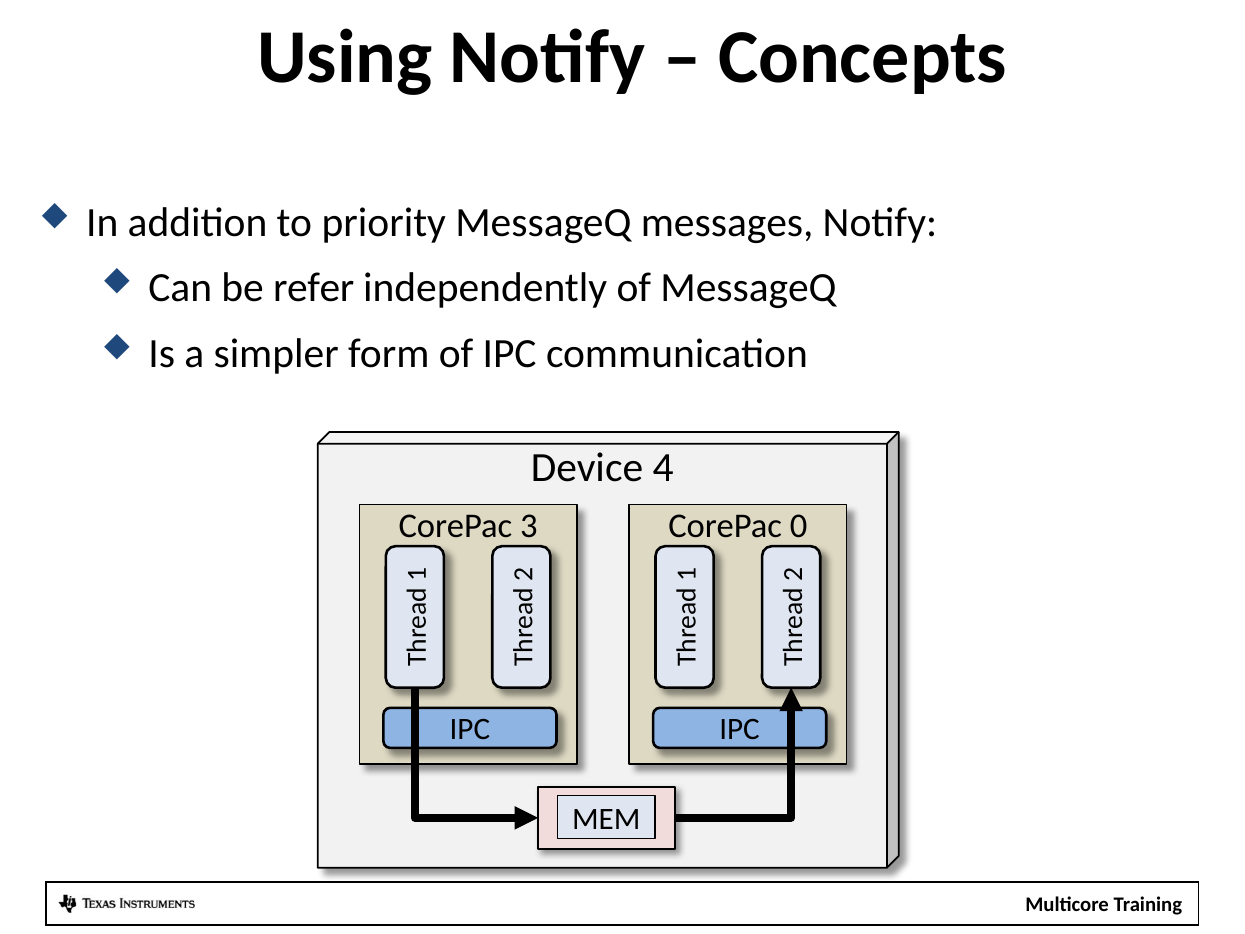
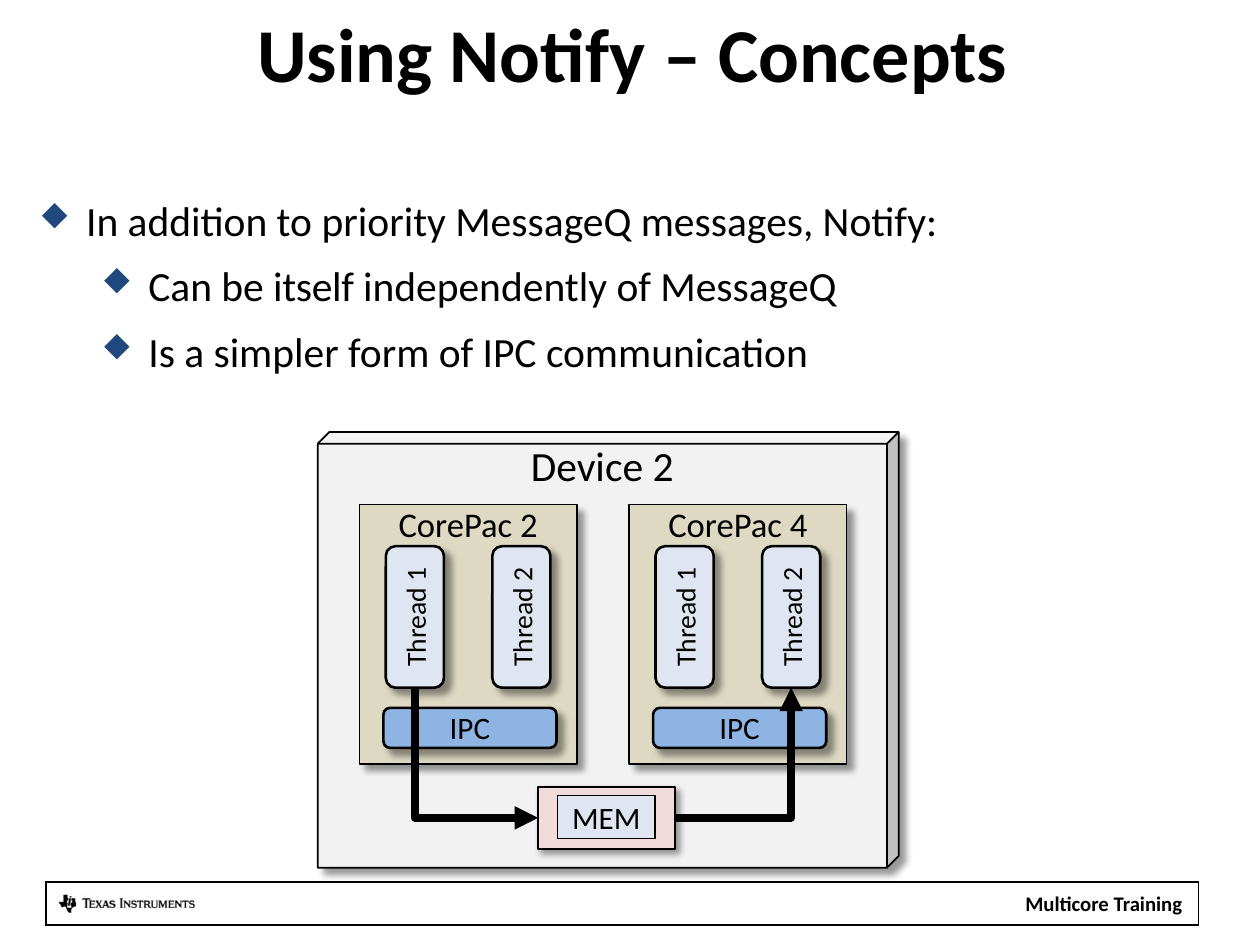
refer: refer -> itself (314, 288)
Device 4: 4 -> 2 (663, 468)
CorePac 3: 3 -> 2 (529, 526)
0: 0 -> 4 (799, 526)
